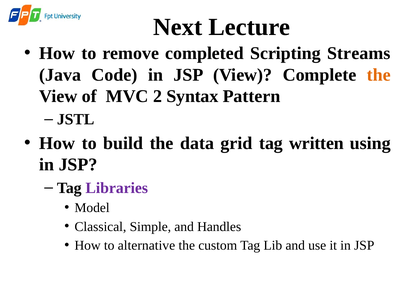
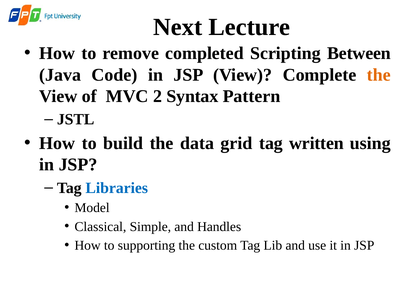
Streams: Streams -> Between (359, 53)
Libraries colour: purple -> blue (117, 188)
alternative: alternative -> supporting (147, 246)
